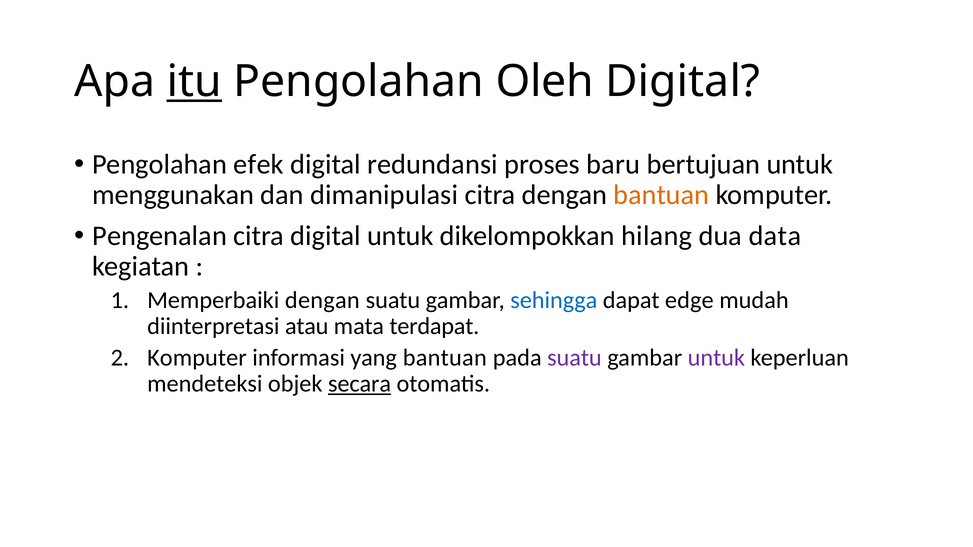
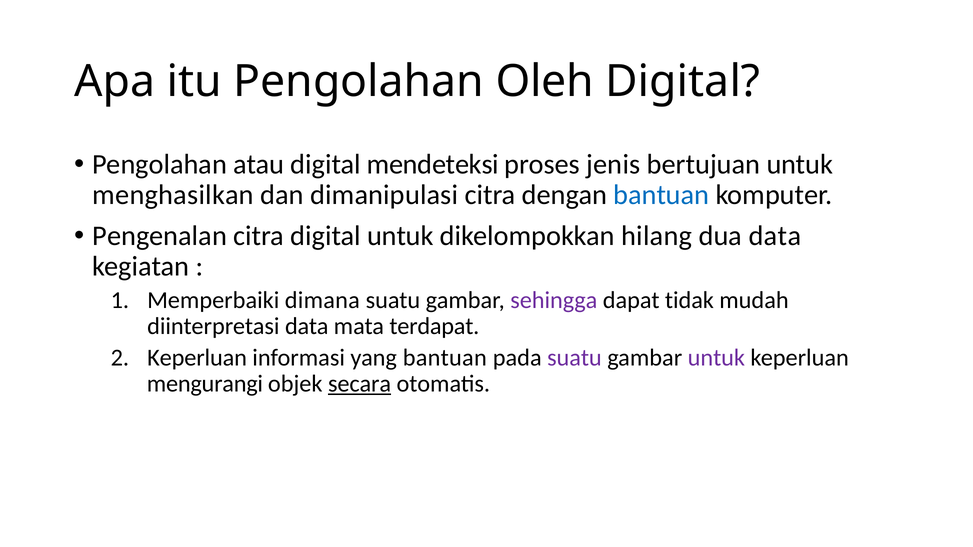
itu underline: present -> none (194, 82)
efek: efek -> atau (259, 165)
redundansi: redundansi -> mendeteksi (433, 165)
baru: baru -> jenis (613, 165)
menggunakan: menggunakan -> menghasilkan (173, 195)
bantuan colour: orange -> blue (661, 195)
Memperbaiki dengan: dengan -> dimana (322, 300)
sehingga colour: blue -> purple (554, 300)
edge: edge -> tidak (689, 300)
diinterpretasi atau: atau -> data (307, 326)
Komputer: Komputer -> Keperluan (197, 358)
mendeteksi: mendeteksi -> mengurangi (205, 384)
